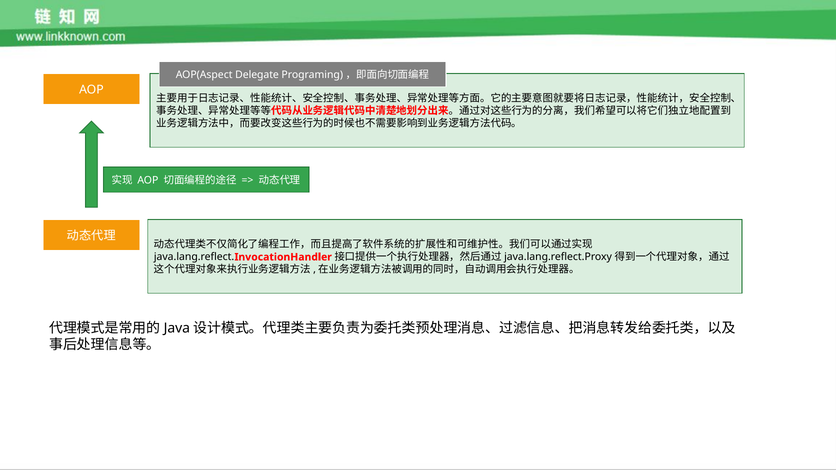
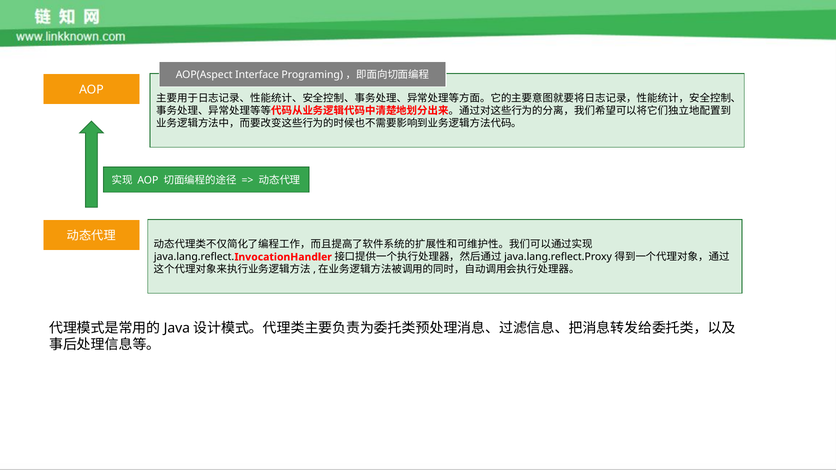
Delegate: Delegate -> Interface (257, 75)
